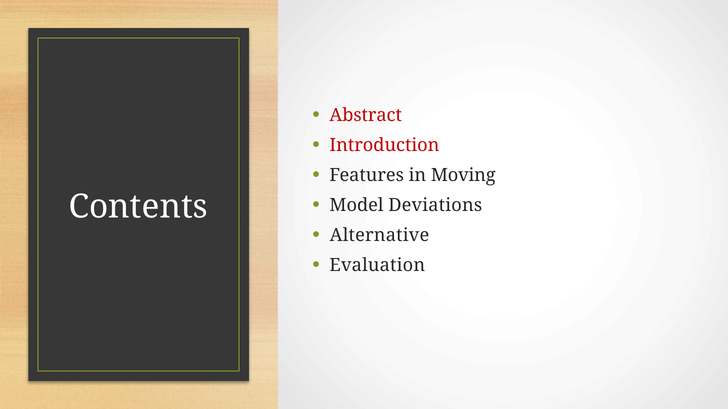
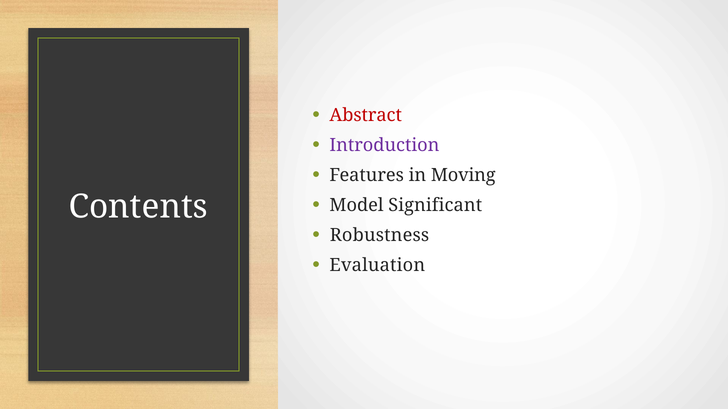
Introduction colour: red -> purple (384, 146)
Deviations: Deviations -> Significant (435, 206)
Alternative: Alternative -> Robustness (380, 236)
